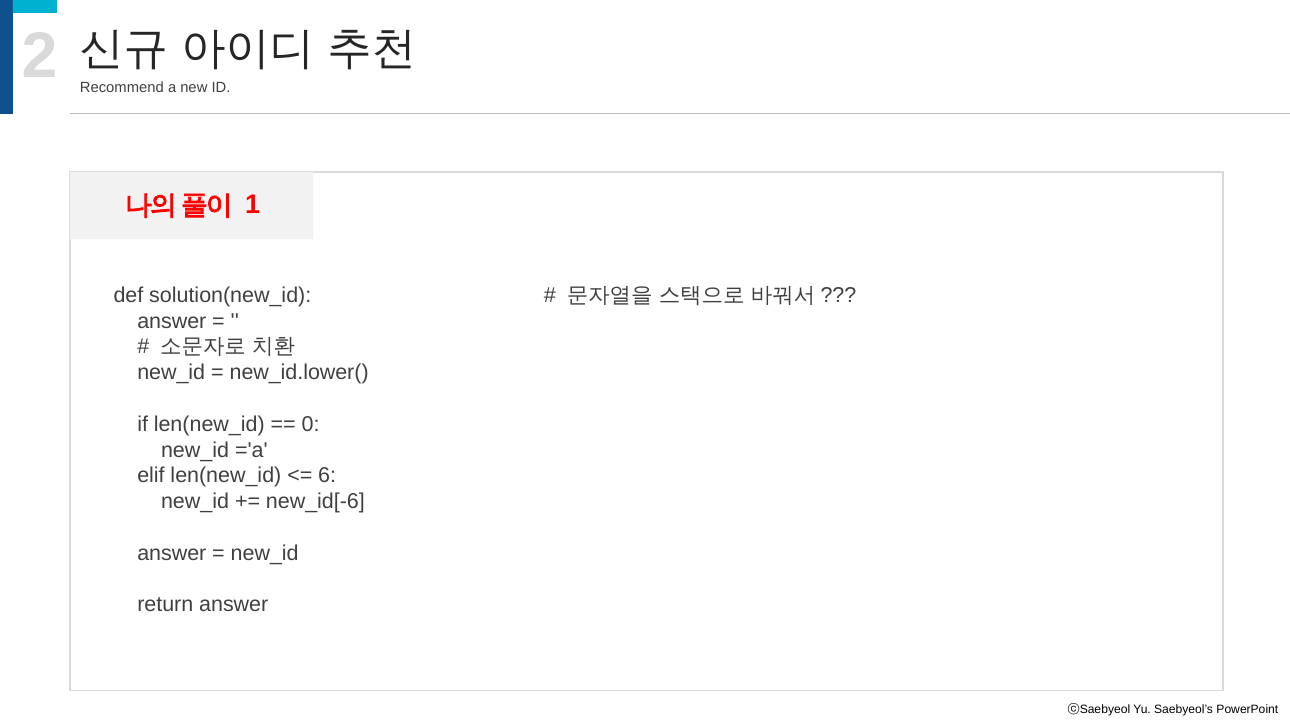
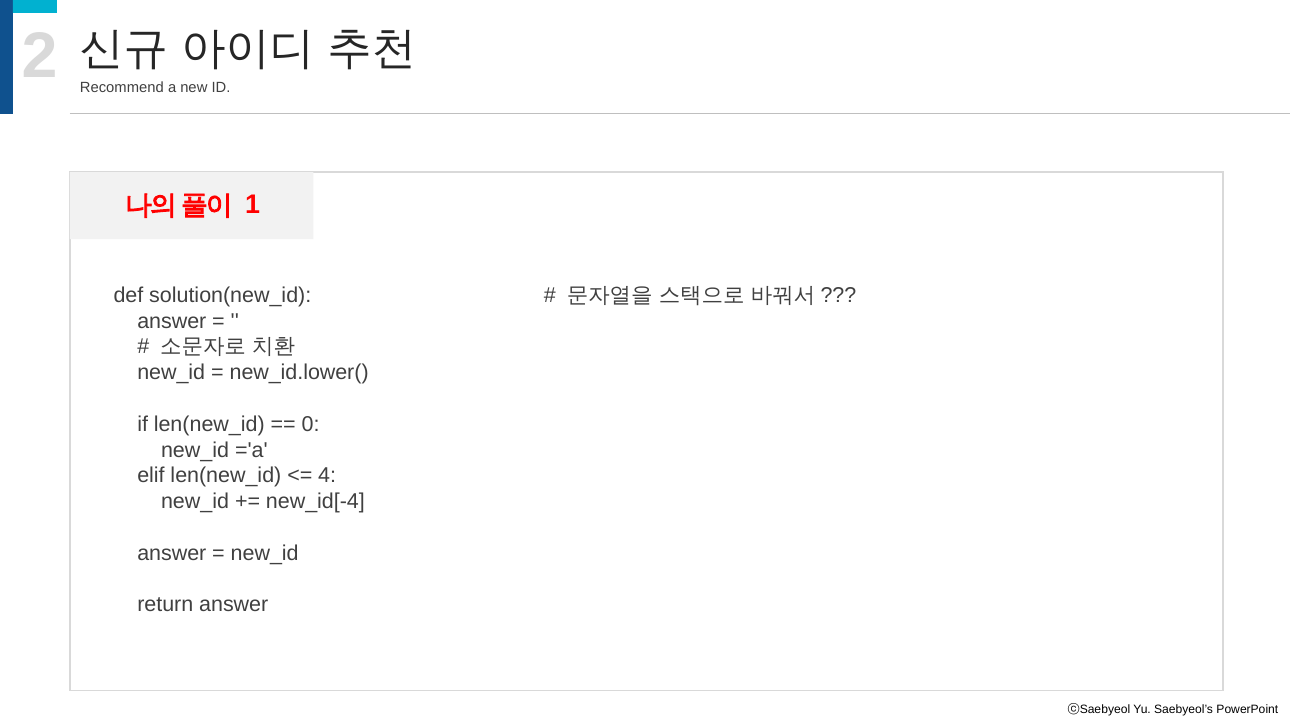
6: 6 -> 4 (327, 476)
new_id[-6: new_id[-6 -> new_id[-4 (315, 502)
